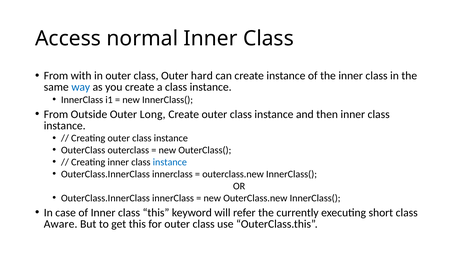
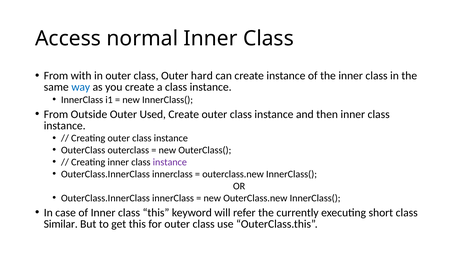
Long: Long -> Used (153, 115)
instance colour: blue -> purple (170, 162)
Aware: Aware -> Similar (61, 224)
